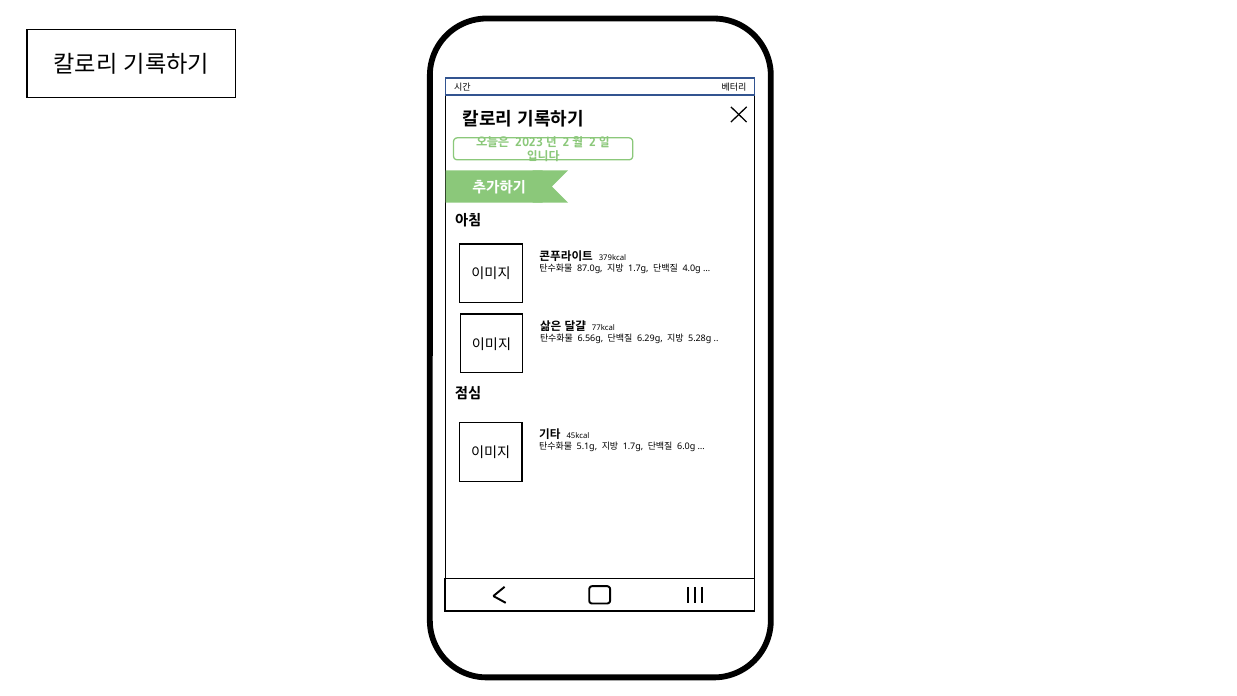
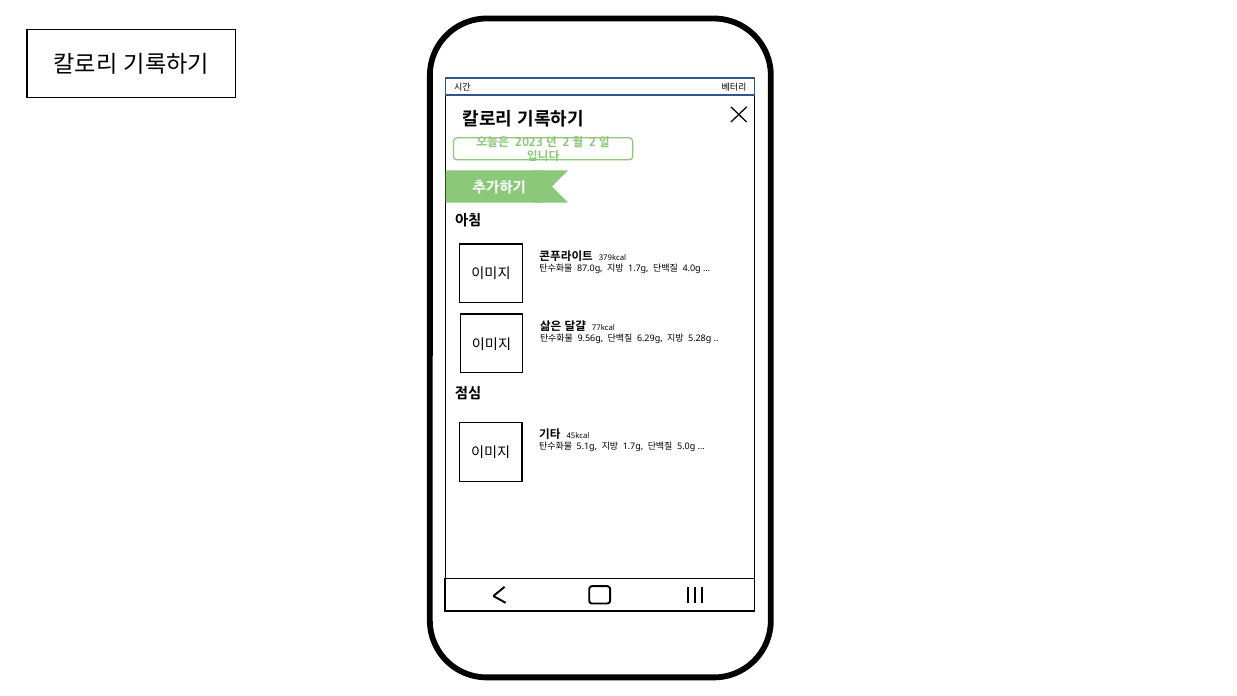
6.56g: 6.56g -> 9.56g (590, 338)
6.0g: 6.0g -> 5.0g (686, 447)
